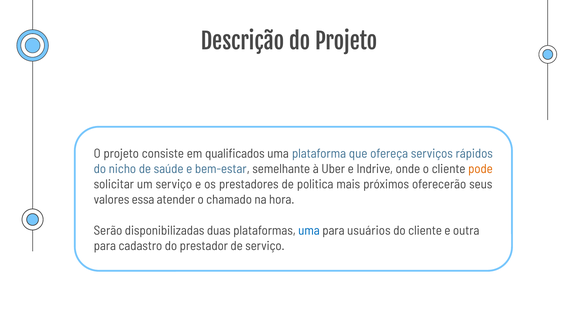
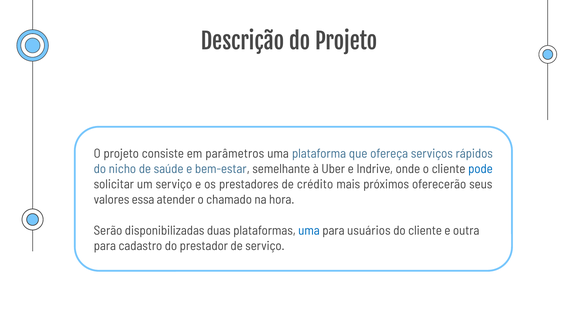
qualificados: qualificados -> parâmetros (235, 154)
pode colour: orange -> blue (480, 169)
politica: politica -> crédito (315, 184)
